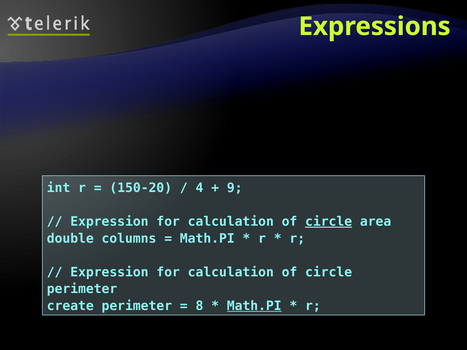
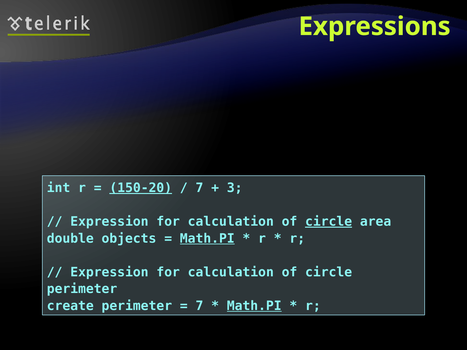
150-20 underline: none -> present (141, 188)
4: 4 -> 7 (199, 188)
9: 9 -> 3 (235, 188)
columns: columns -> objects (129, 239)
Math.PI underline: none -> present (207, 239)
8: 8 -> 7 (199, 306)
